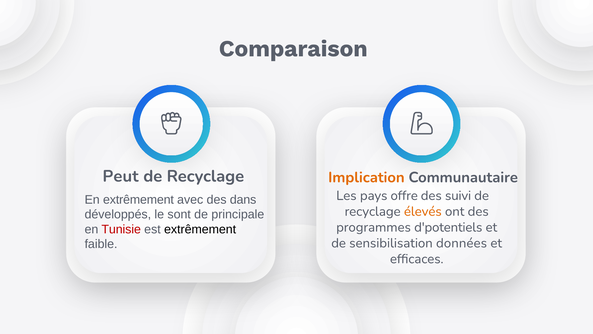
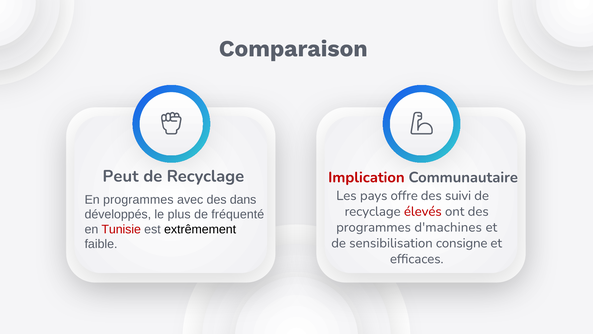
Implication colour: orange -> red (366, 177)
En extrêmement: extrêmement -> programmes (138, 199)
élevés colour: orange -> red (423, 211)
sont: sont -> plus (179, 214)
principale: principale -> fréquenté (238, 214)
d'potentiels: d'potentiels -> d'machines (448, 227)
données: données -> consigne (462, 243)
